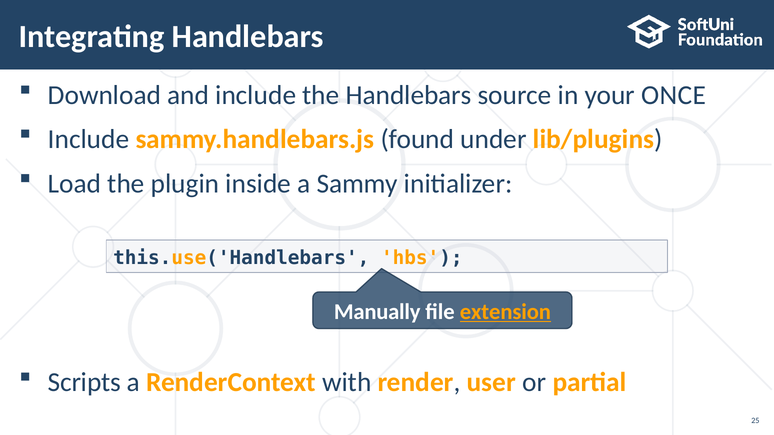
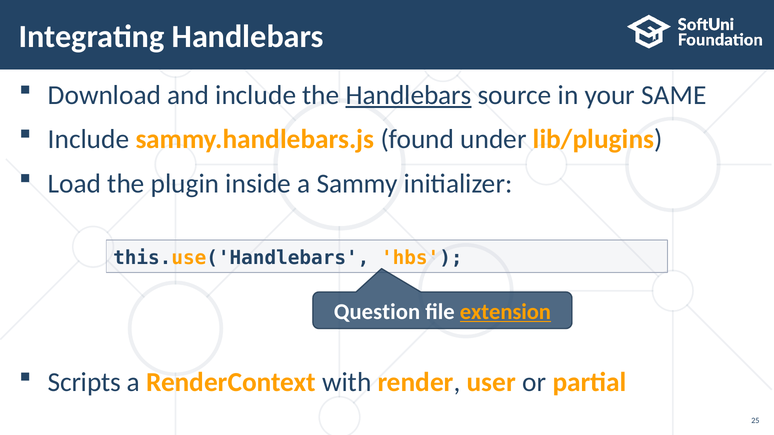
Handlebars underline: none -> present (409, 95)
ONCE: ONCE -> SAME (674, 95)
Manually: Manually -> Question (377, 312)
